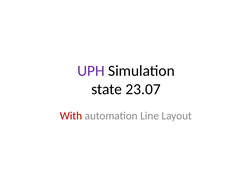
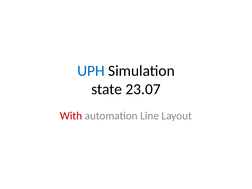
UPH colour: purple -> blue (91, 71)
